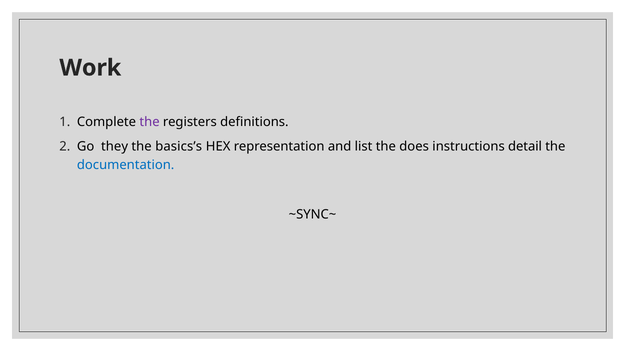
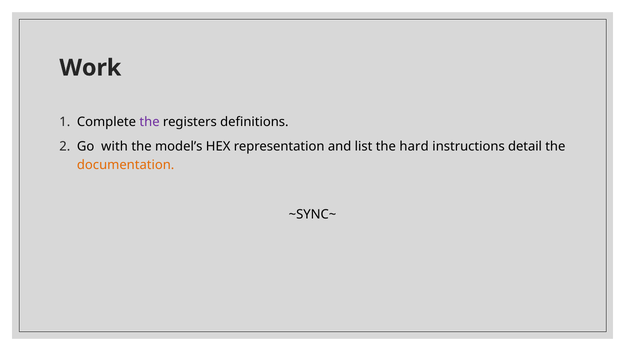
they: they -> with (115, 147)
basics’s: basics’s -> model’s (179, 147)
does: does -> hard (414, 147)
documentation colour: blue -> orange (126, 165)
